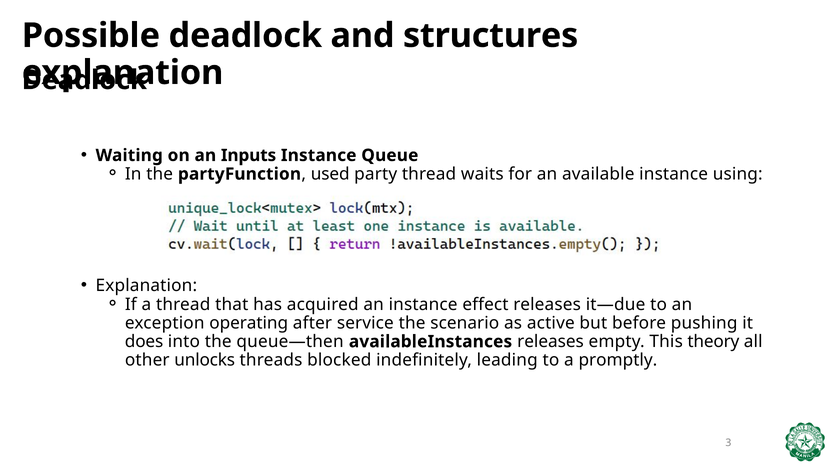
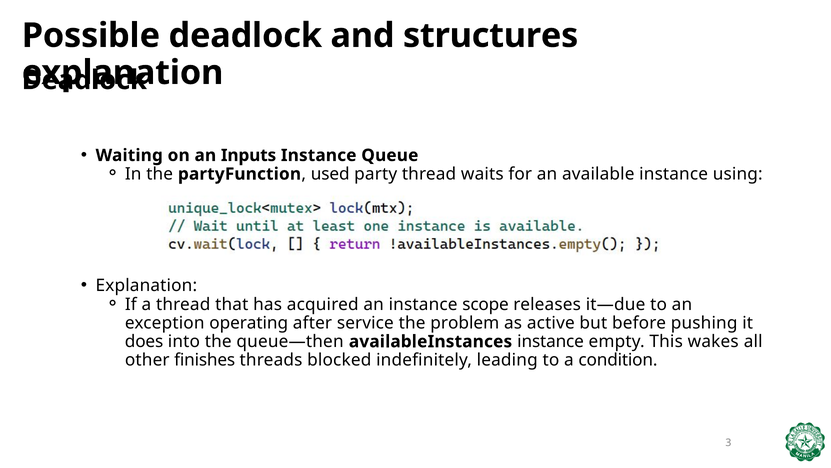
effect: effect -> scope (486, 304)
scenario: scenario -> problem (465, 323)
availableInstances releases: releases -> instance (551, 341)
theory: theory -> wakes (713, 341)
unlocks: unlocks -> finishes (205, 360)
promptly: promptly -> condition (618, 360)
